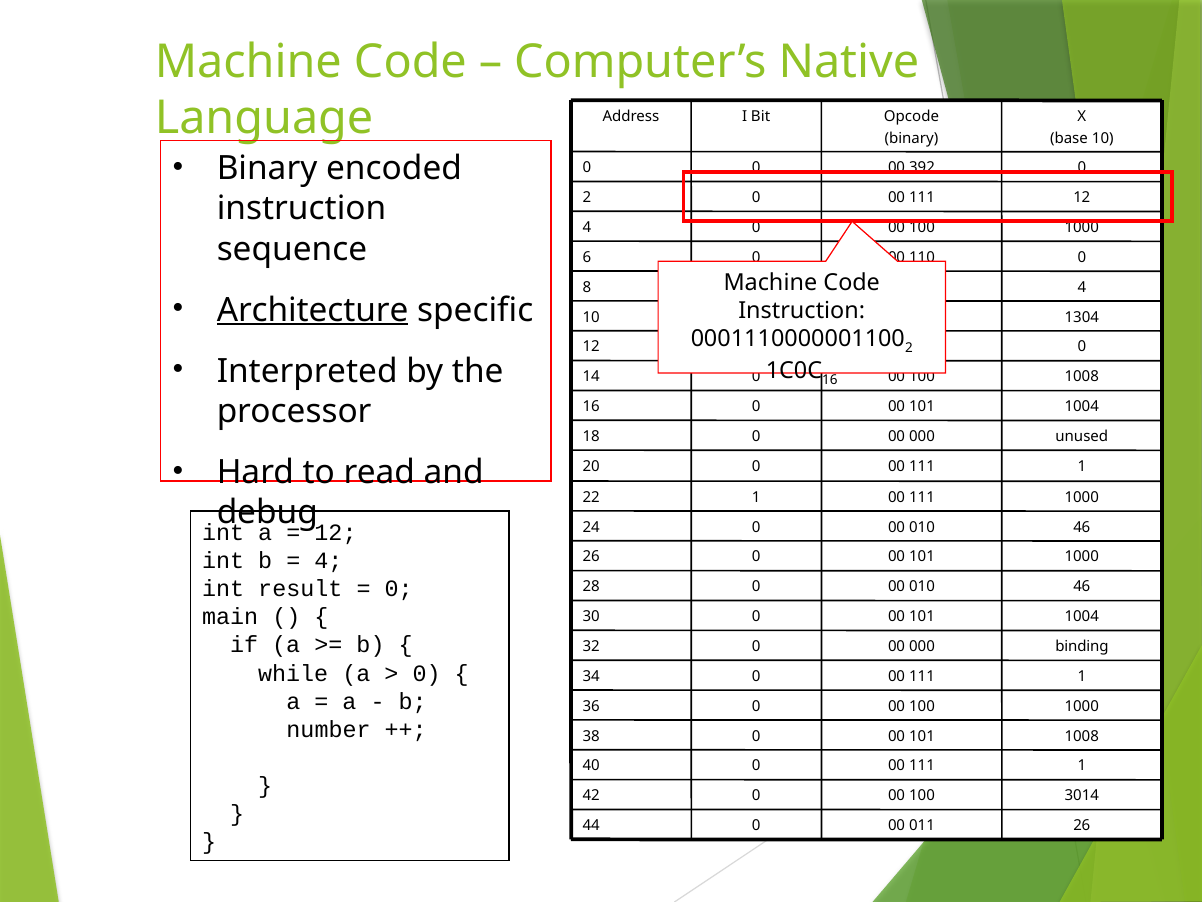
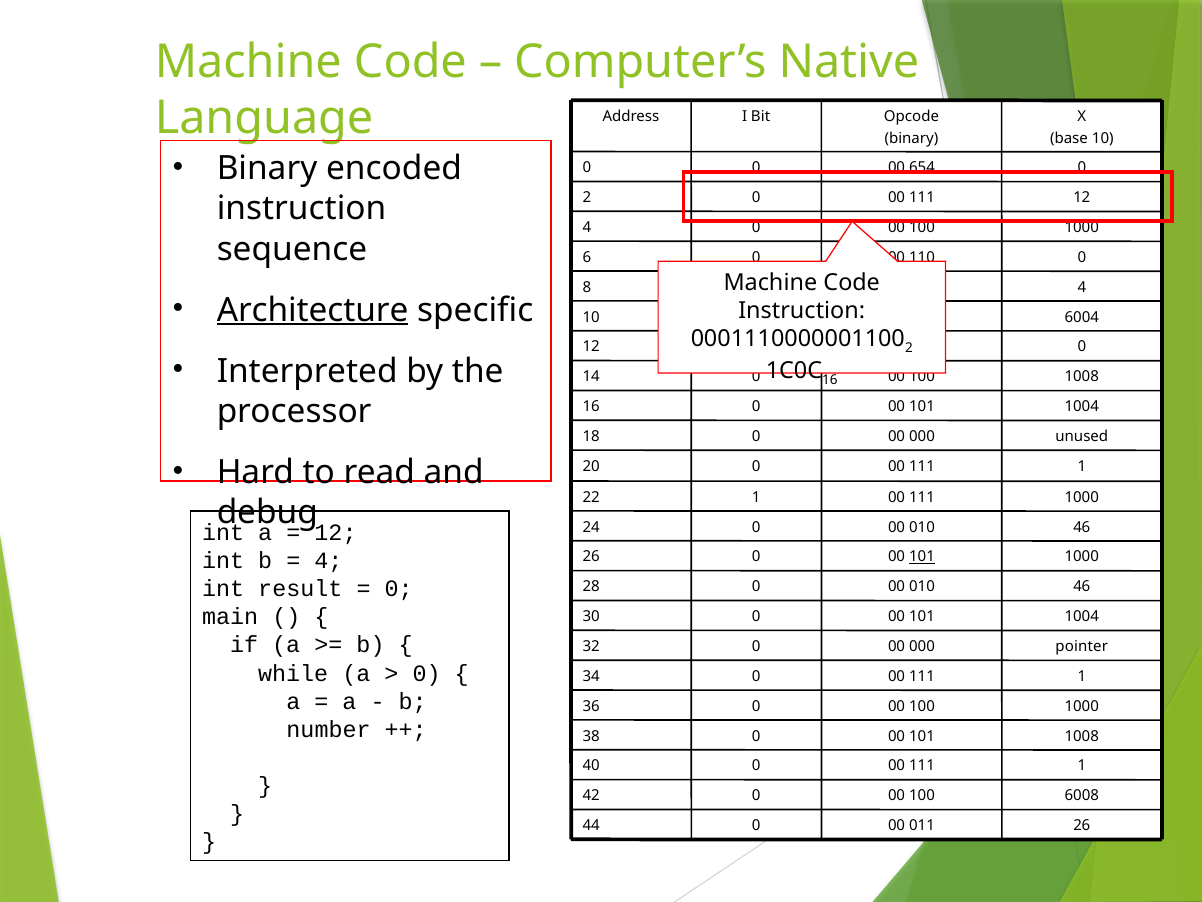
392: 392 -> 654 (922, 168)
1304: 1304 -> 6004 (1082, 317)
101 underline: none -> present (922, 557)
binding: binding -> pointer (1082, 646)
3014: 3014 -> 6008 (1082, 795)
